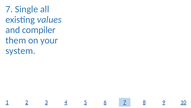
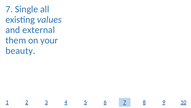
compiler: compiler -> external (39, 30)
system: system -> beauty (20, 50)
